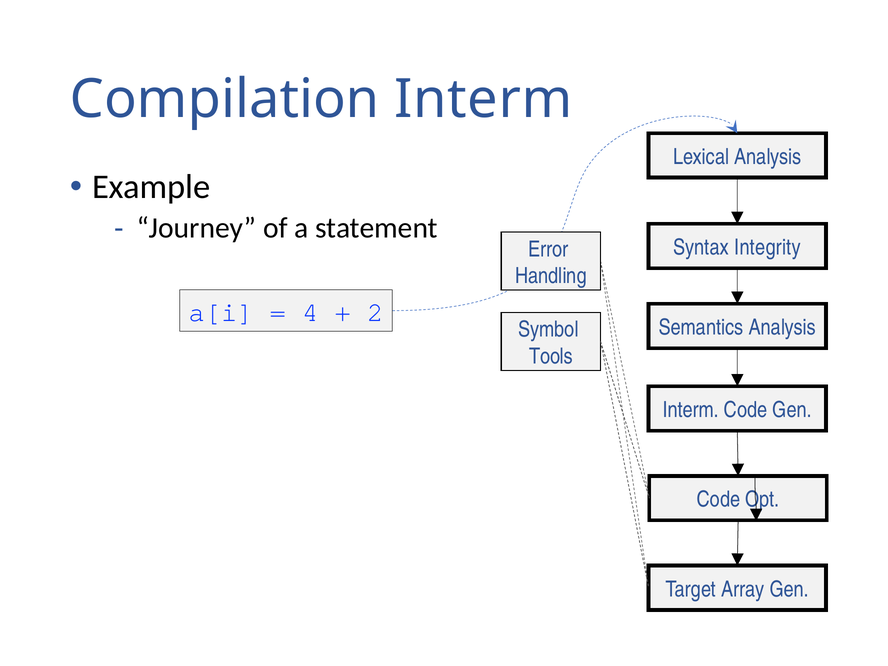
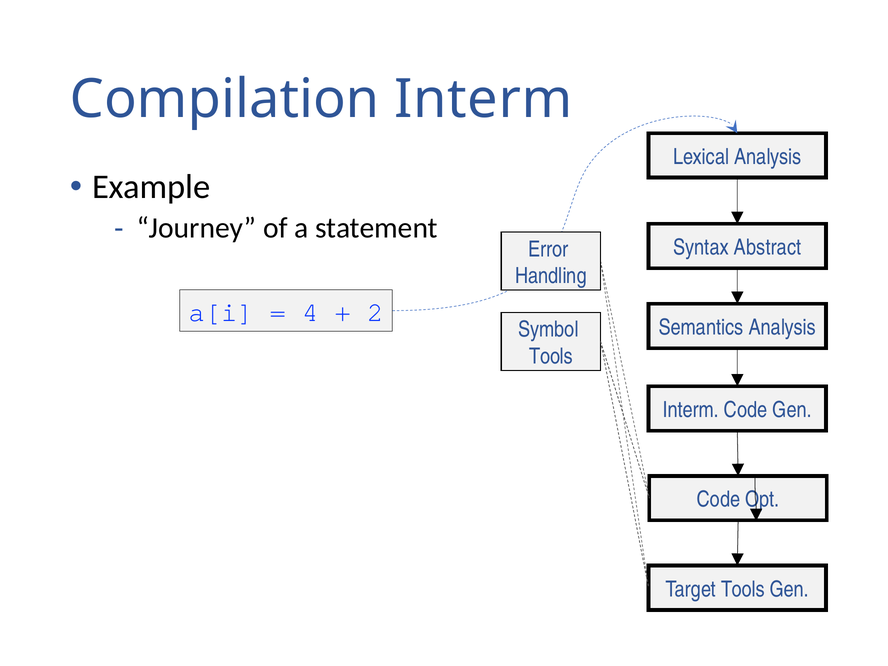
Integrity: Integrity -> Abstract (768, 248)
Target Array: Array -> Tools (743, 589)
